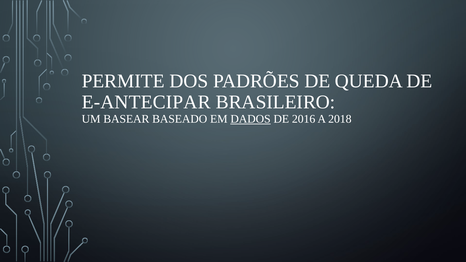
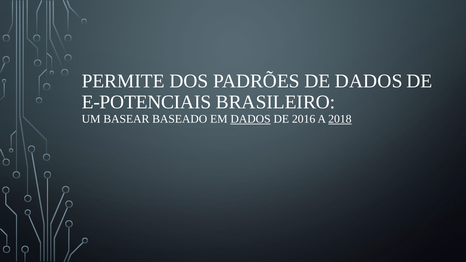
DE QUEDA: QUEDA -> DADOS (369, 81)
E-ANTECIPAR: E-ANTECIPAR -> E-POTENCIAIS (146, 102)
2018 underline: none -> present (340, 119)
